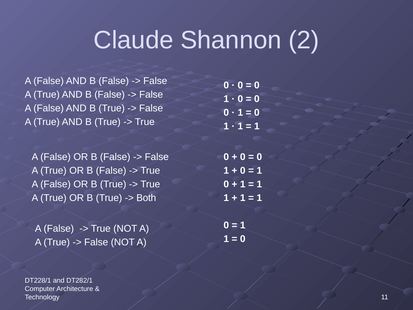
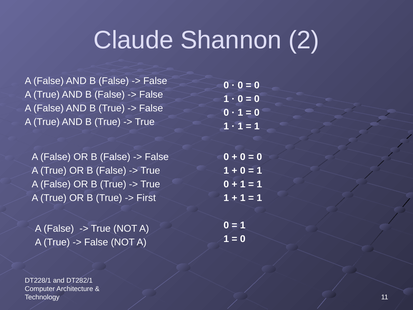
Both: Both -> First (146, 198)
